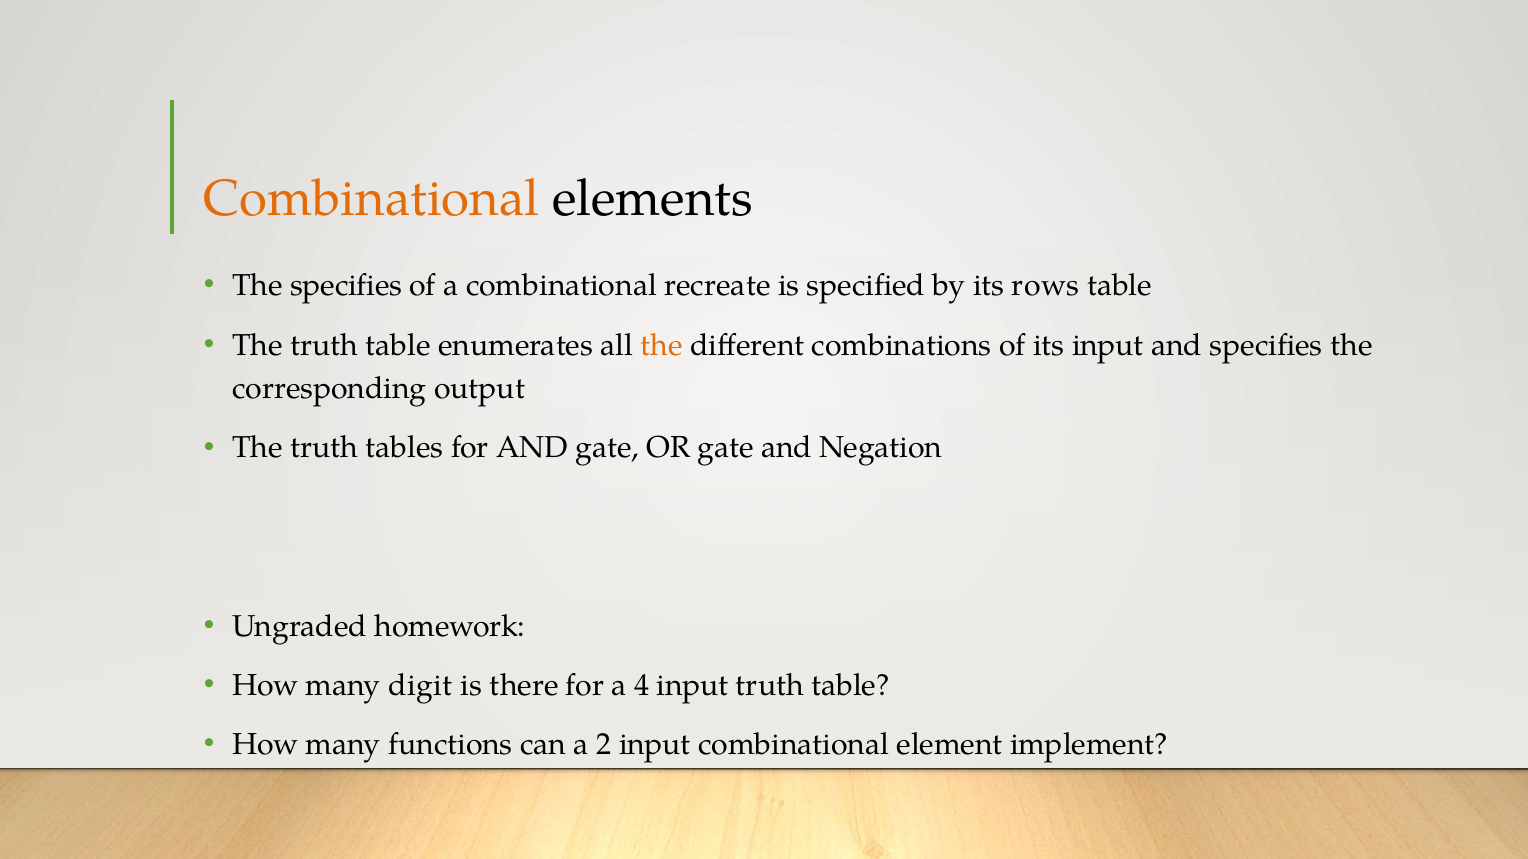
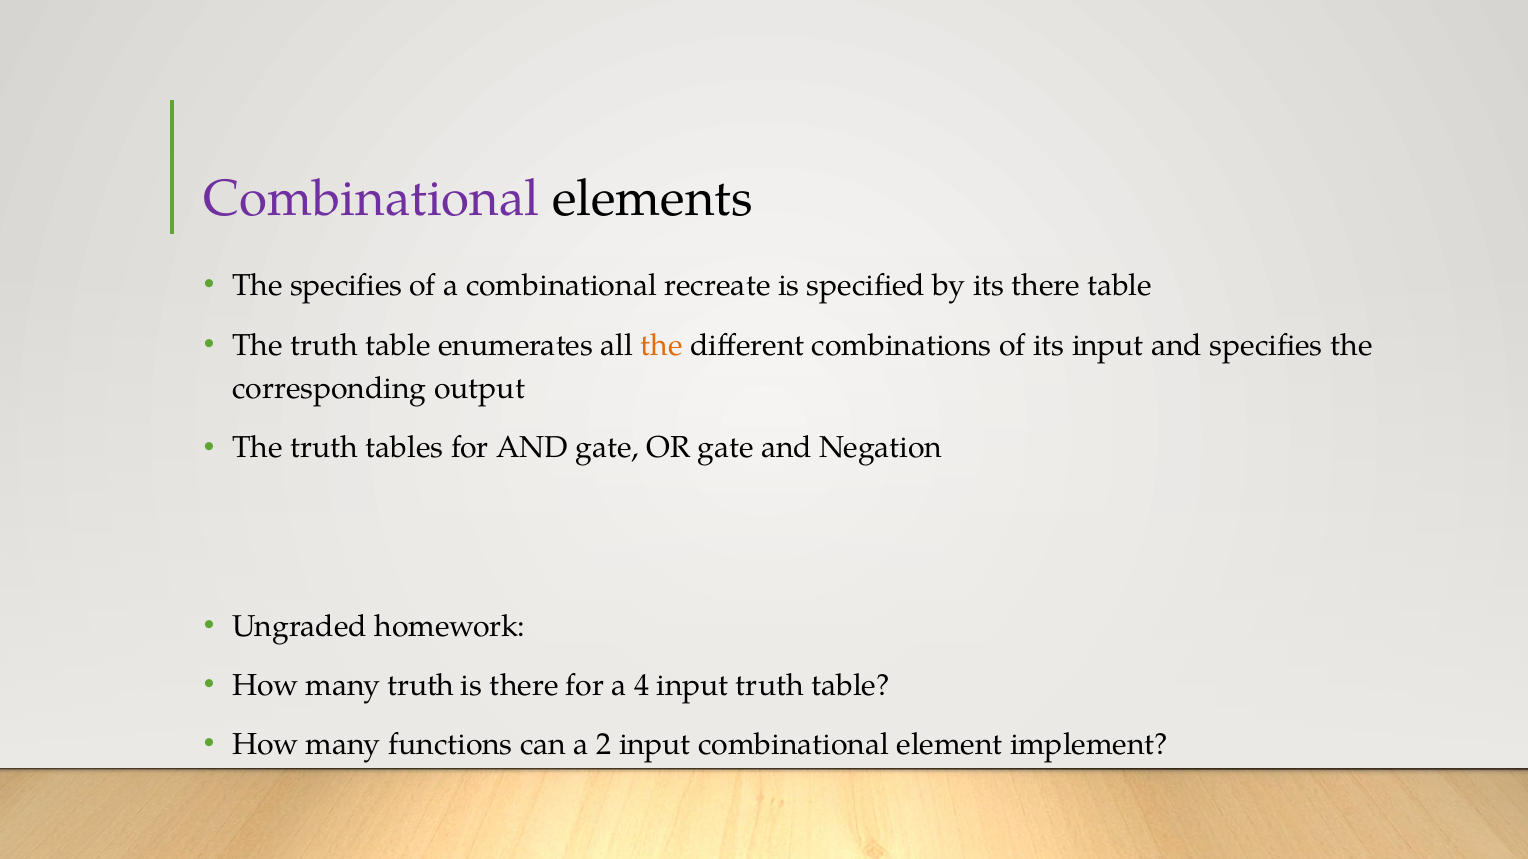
Combinational colour: orange -> purple (372, 199)
its rows: rows -> there (1046, 286)
many digit: digit -> truth (421, 686)
